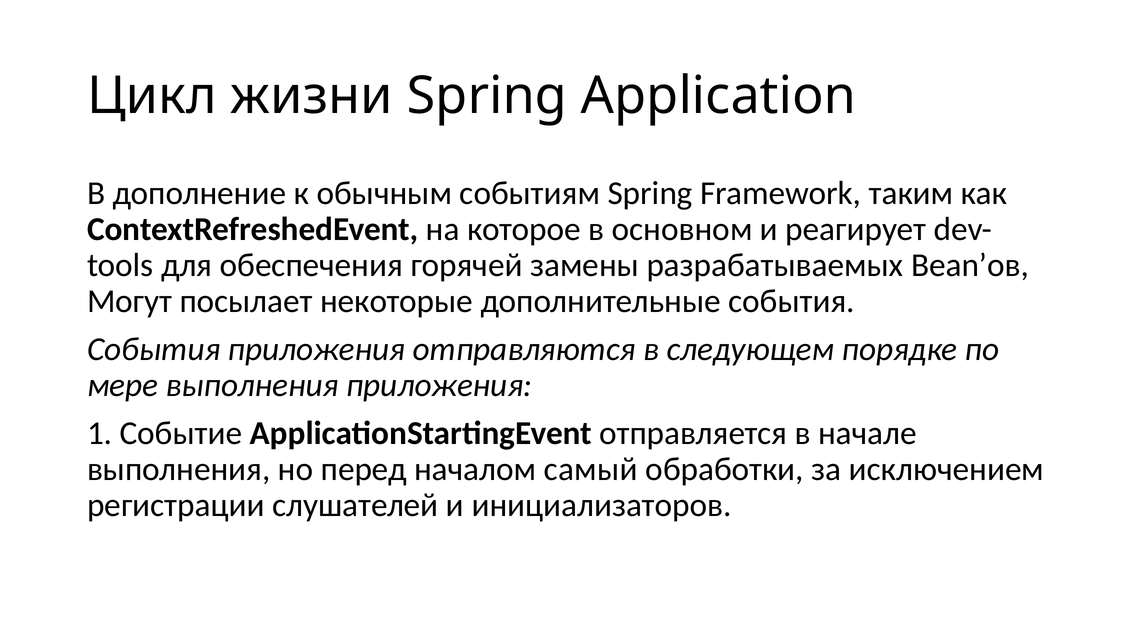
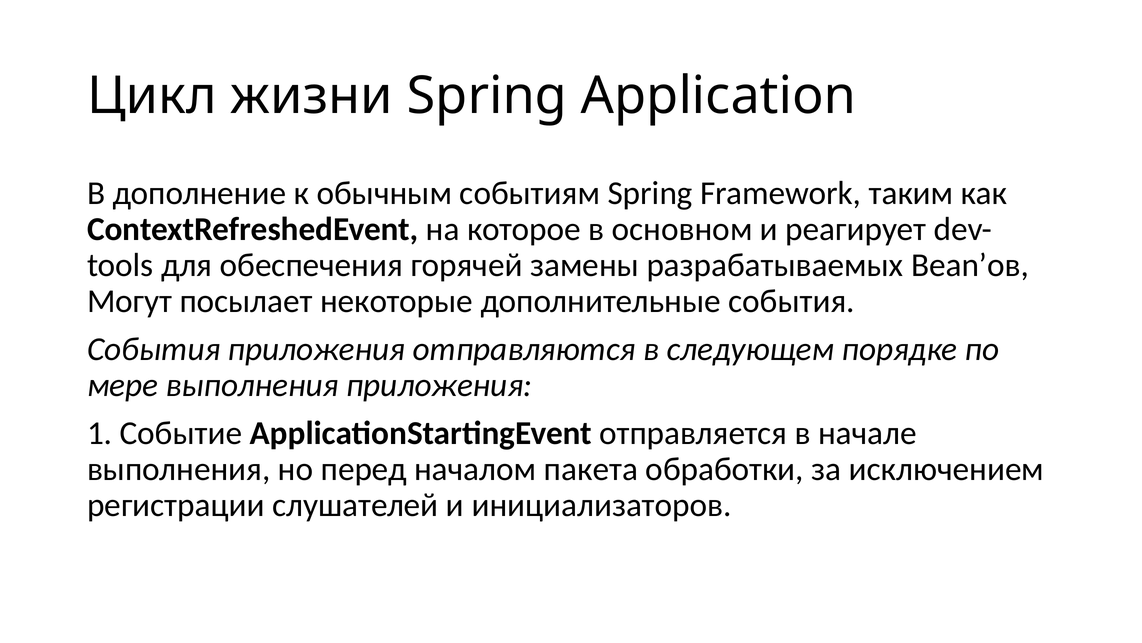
самый: самый -> пакета (591, 469)
